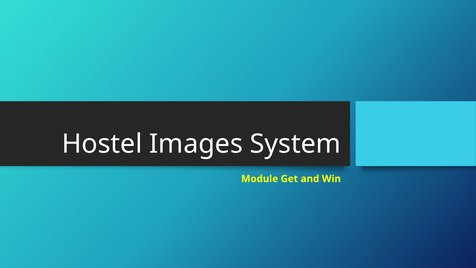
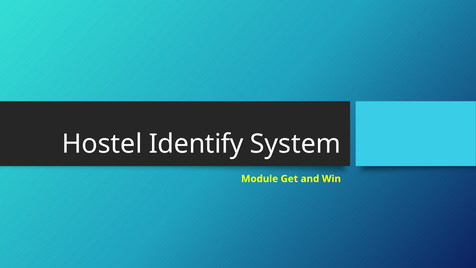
Images: Images -> Identify (196, 144)
